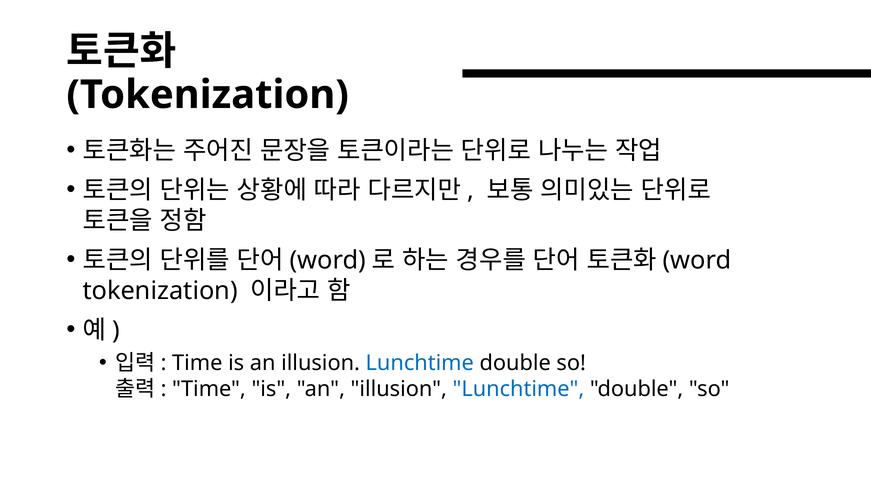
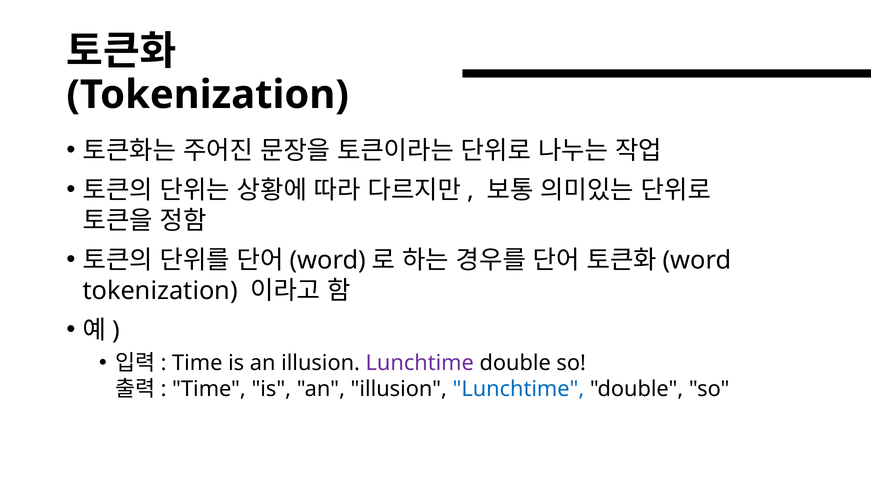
Lunchtime colour: blue -> purple (420, 363)
